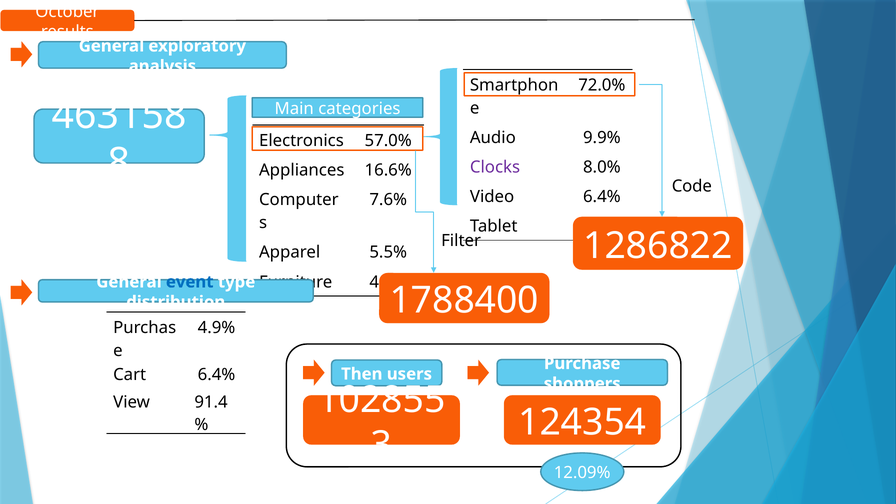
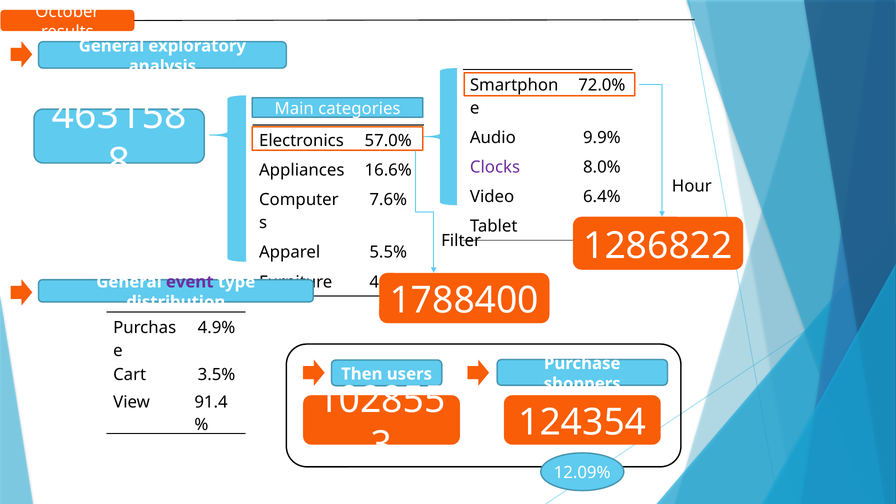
Code: Code -> Hour (692, 186)
event colour: blue -> purple (190, 282)
Cart 6.4%: 6.4% -> 3.5% (217, 375)
